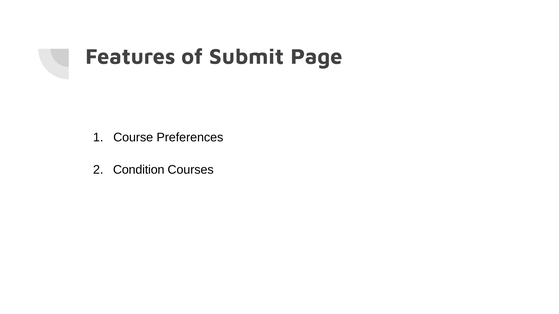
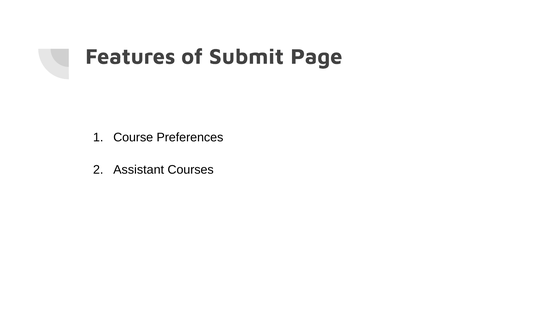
Condition: Condition -> Assistant (139, 170)
